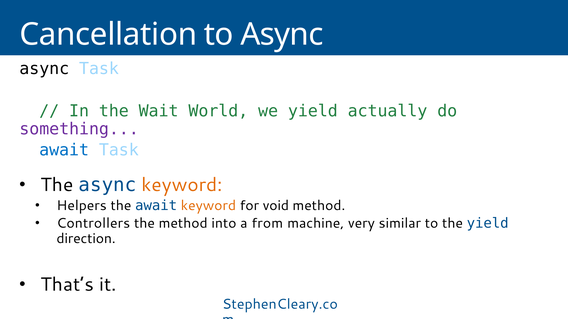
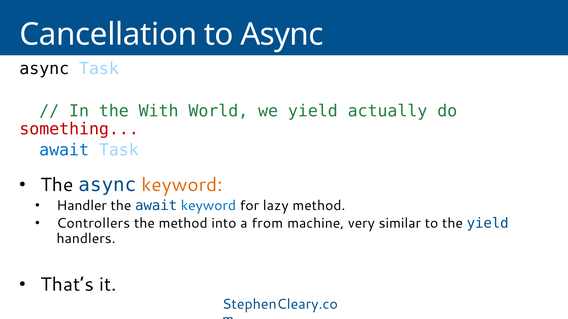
Wait: Wait -> With (159, 111)
something colour: purple -> red (79, 129)
Helpers: Helpers -> Handler (82, 206)
keyword colour: orange -> blue (208, 206)
void: void -> lazy (276, 206)
direction: direction -> handlers (86, 239)
